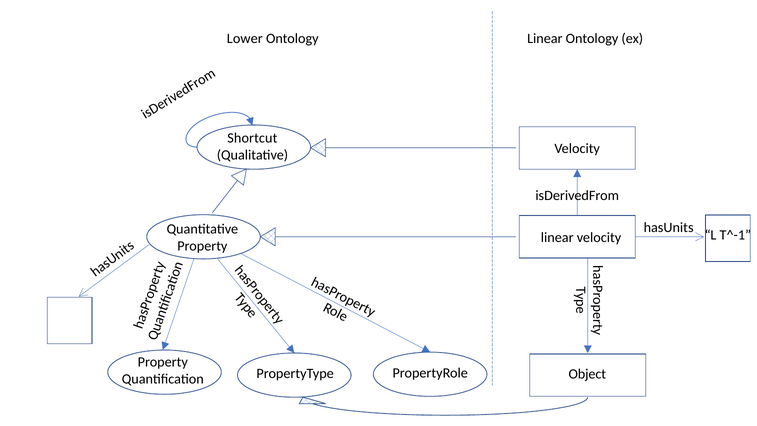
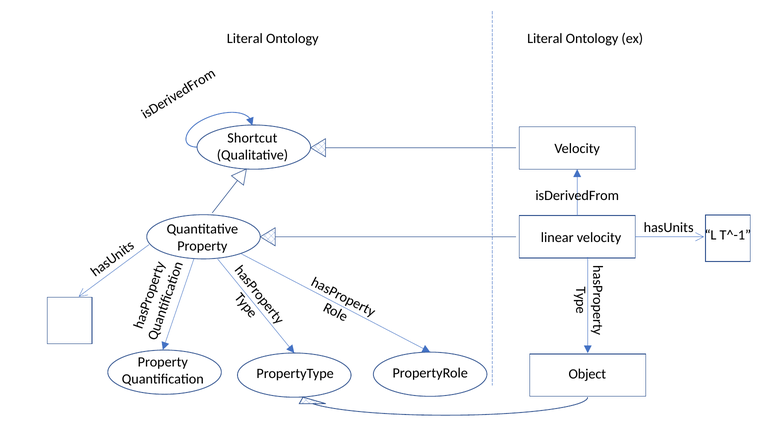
Lower: Lower -> Literal (245, 39)
Ontology Linear: Linear -> Literal (545, 39)
